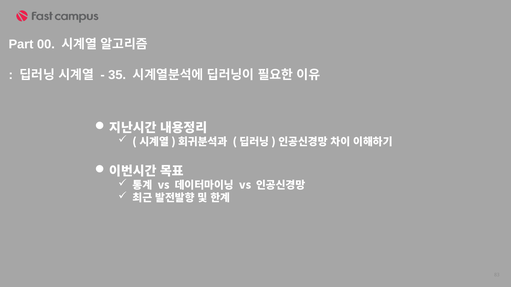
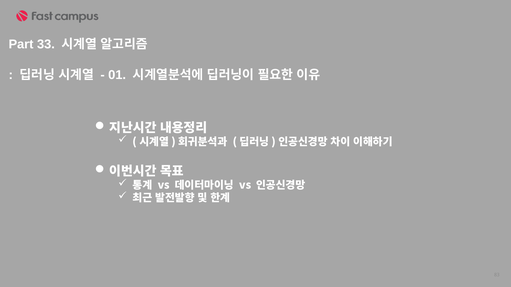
00: 00 -> 33 (46, 44)
35: 35 -> 01 (117, 75)
